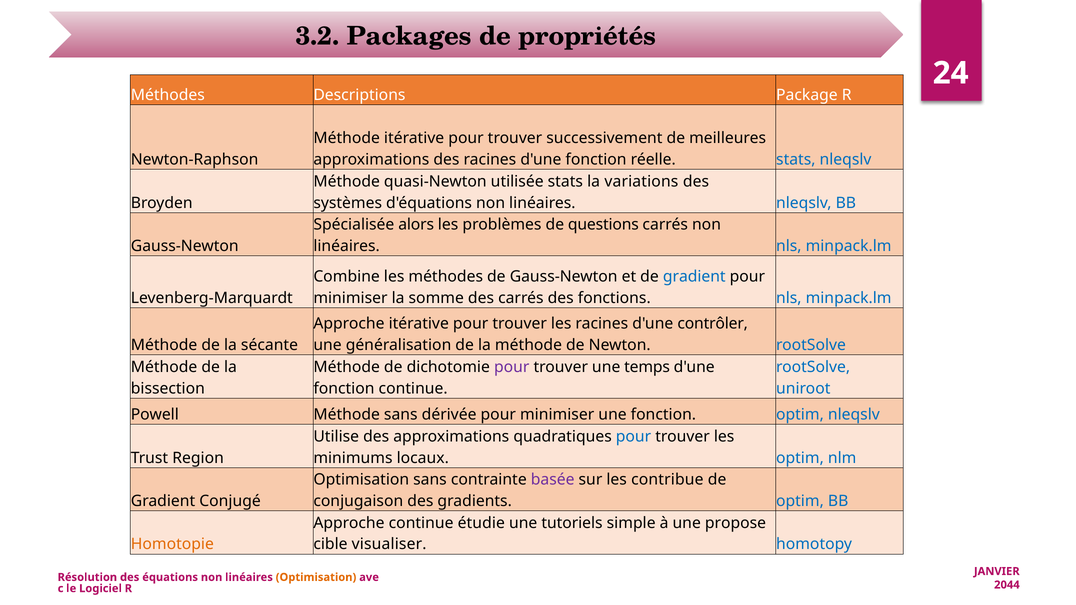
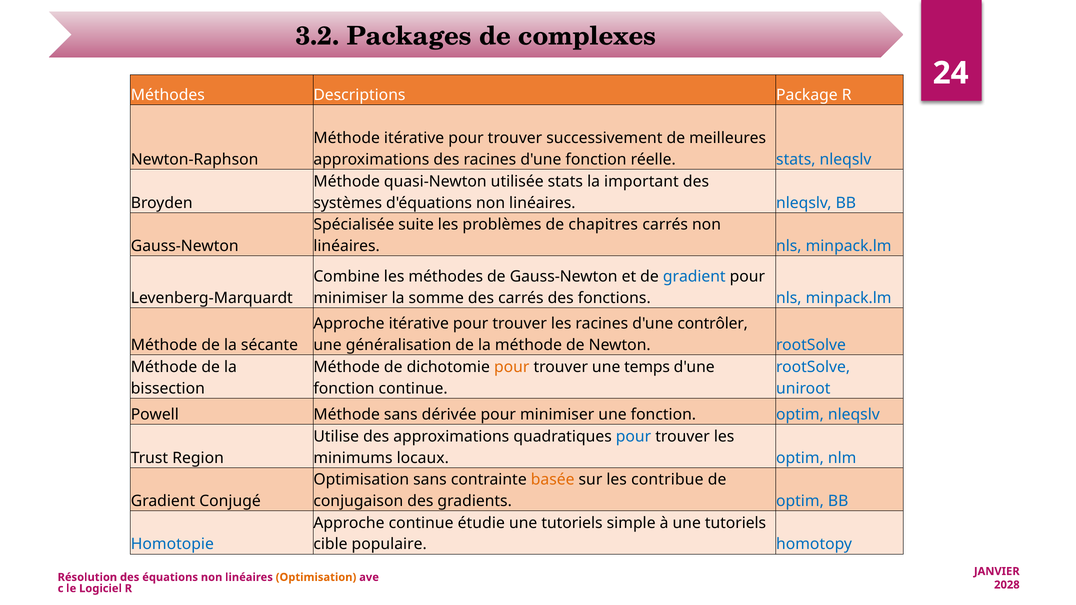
propriétés: propriétés -> complexes (587, 36)
variations: variations -> important (641, 182)
alors: alors -> suite (416, 225)
questions: questions -> chapitres (603, 225)
pour colour: purple -> orange (512, 367)
basée colour: purple -> orange (553, 480)
à une propose: propose -> tutoriels (736, 523)
Homotopie colour: orange -> blue (172, 545)
visualiser: visualiser -> populaire (389, 545)
2044: 2044 -> 2028 (1007, 585)
